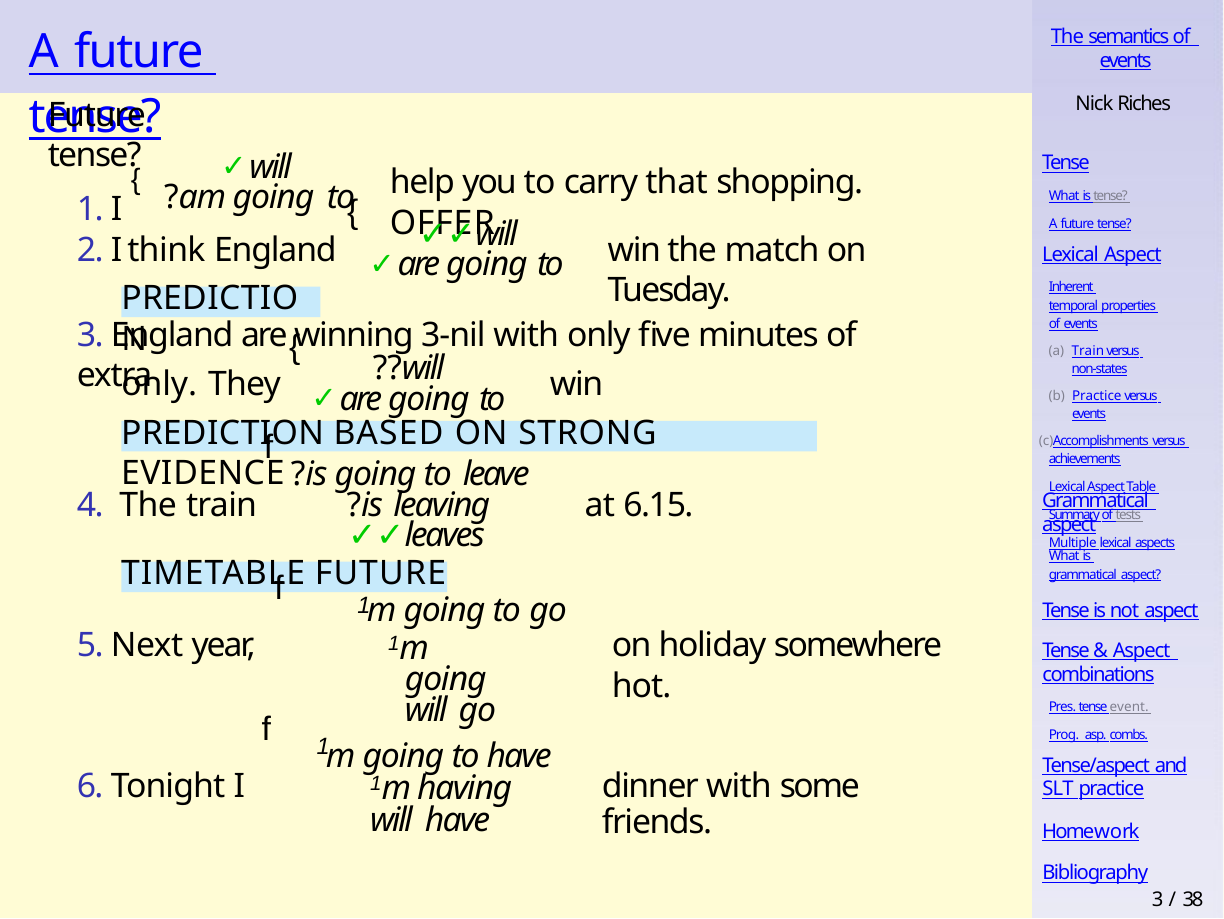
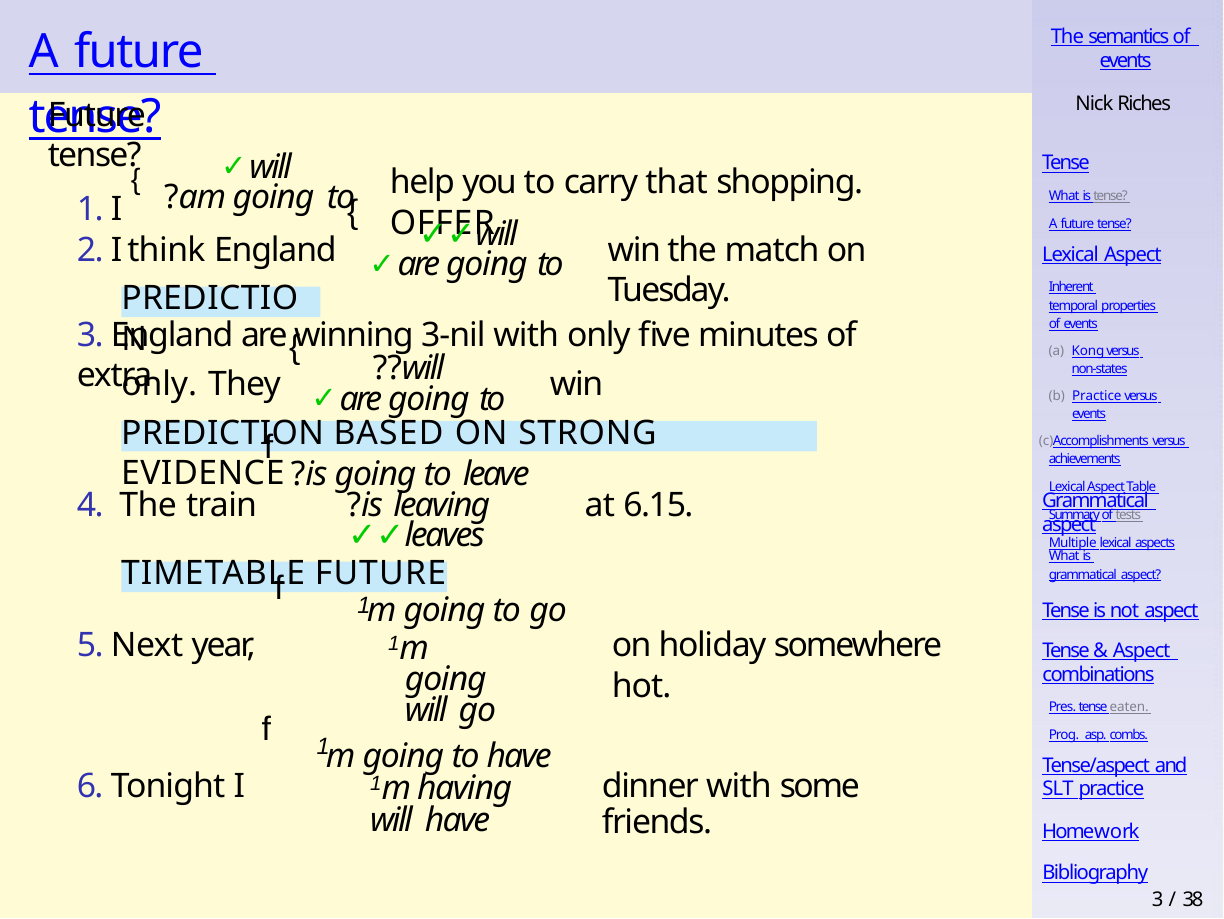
a Train: Train -> Kong (1088, 351)
event: event -> eaten (1129, 707)
